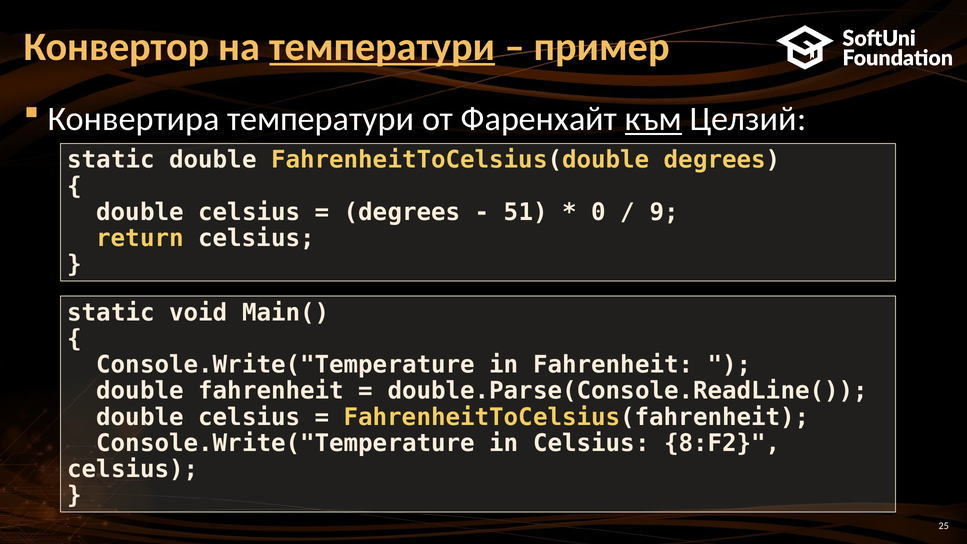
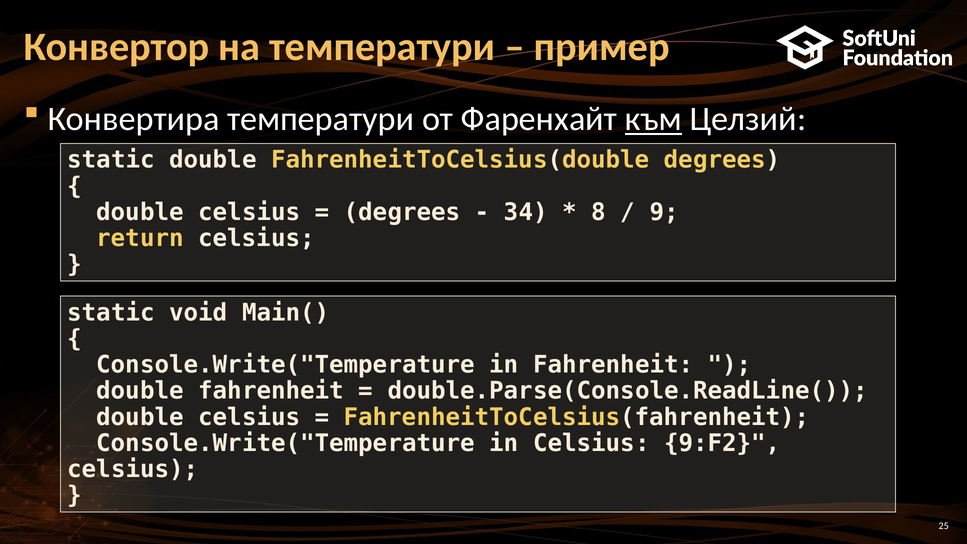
температури underline: present -> none (382, 47)
51: 51 -> 34 (526, 212)
0: 0 -> 8 (599, 212)
8:F2: 8:F2 -> 9:F2 (722, 443)
